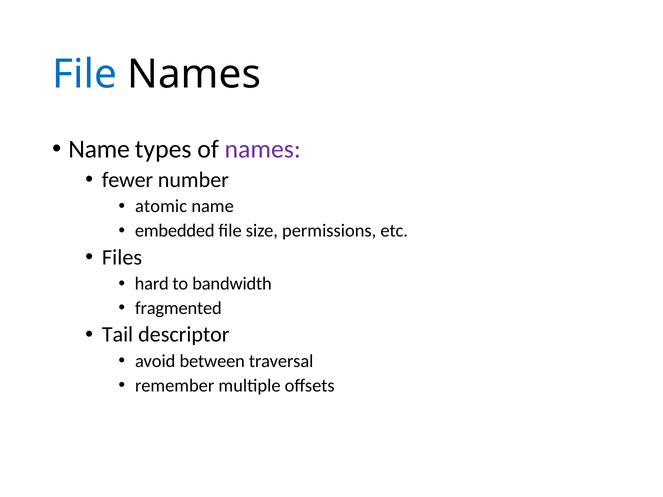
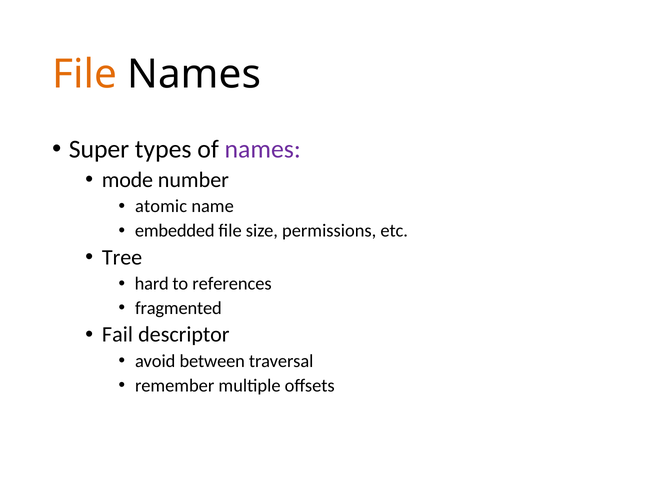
File colour: blue -> orange (85, 74)
Name: Name -> Super (99, 149)
fewer: fewer -> mode (127, 180)
Files: Files -> Tree (122, 257)
bandwidth: bandwidth -> references (232, 284)
Tail: Tail -> Fail (117, 335)
